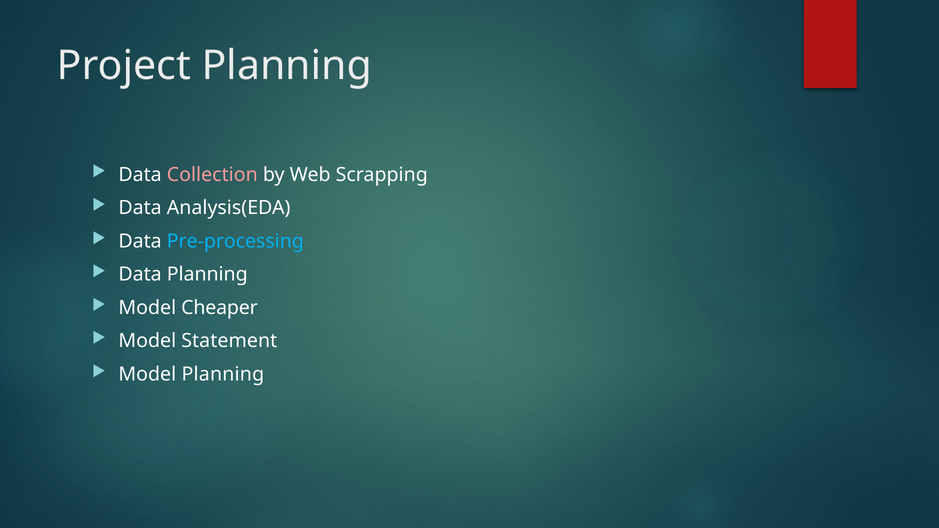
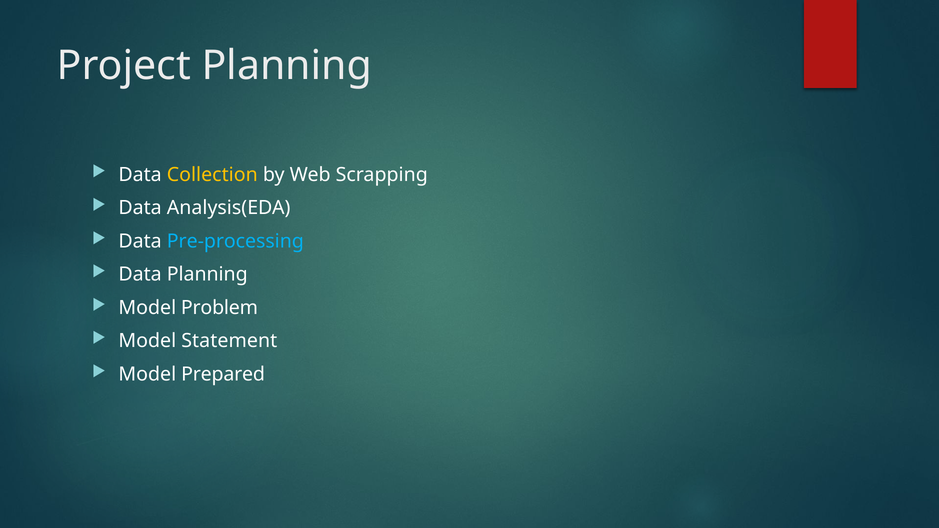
Collection colour: pink -> yellow (212, 175)
Cheaper: Cheaper -> Problem (219, 308)
Model Planning: Planning -> Prepared (223, 374)
